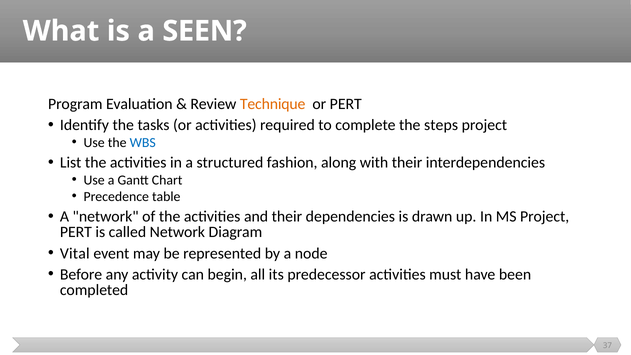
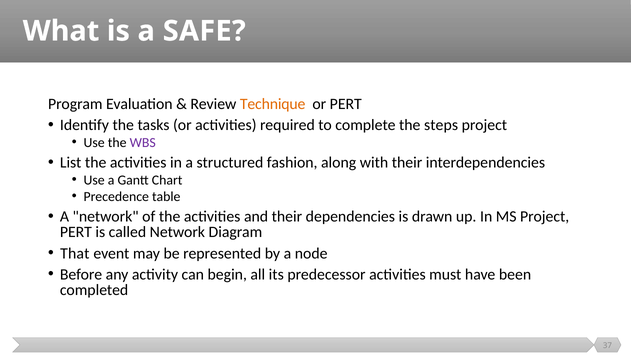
SEEN: SEEN -> SAFE (204, 31)
WBS colour: blue -> purple (143, 143)
Vital: Vital -> That (75, 253)
